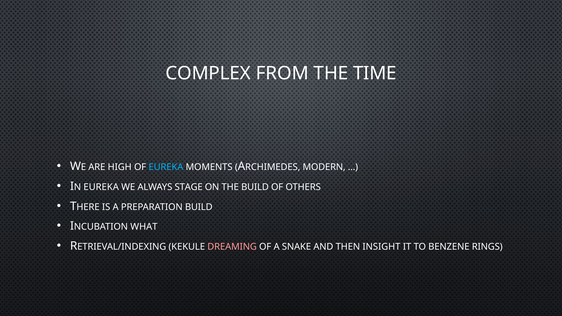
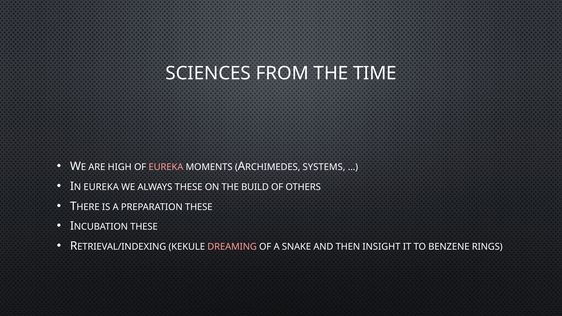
COMPLEX: COMPLEX -> SCIENCES (208, 73)
EUREKA colour: light blue -> pink (166, 167)
MODERN: MODERN -> SYSTEMS (324, 167)
ALWAYS STAGE: STAGE -> THESE (189, 187)
PREPARATION BUILD: BUILD -> THESE (199, 207)
WHAT: WHAT -> THESE (144, 227)
